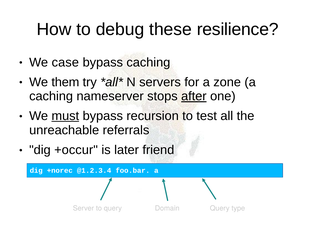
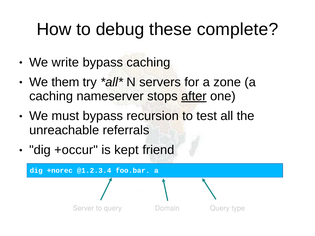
resilience: resilience -> complete (238, 29)
case: case -> write (65, 62)
must underline: present -> none (65, 116)
later: later -> kept (126, 150)
